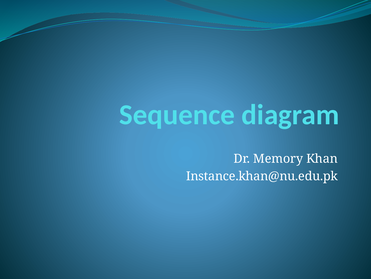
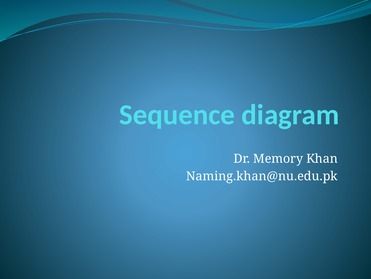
Instance.khan@nu.edu.pk: Instance.khan@nu.edu.pk -> Naming.khan@nu.edu.pk (262, 176)
